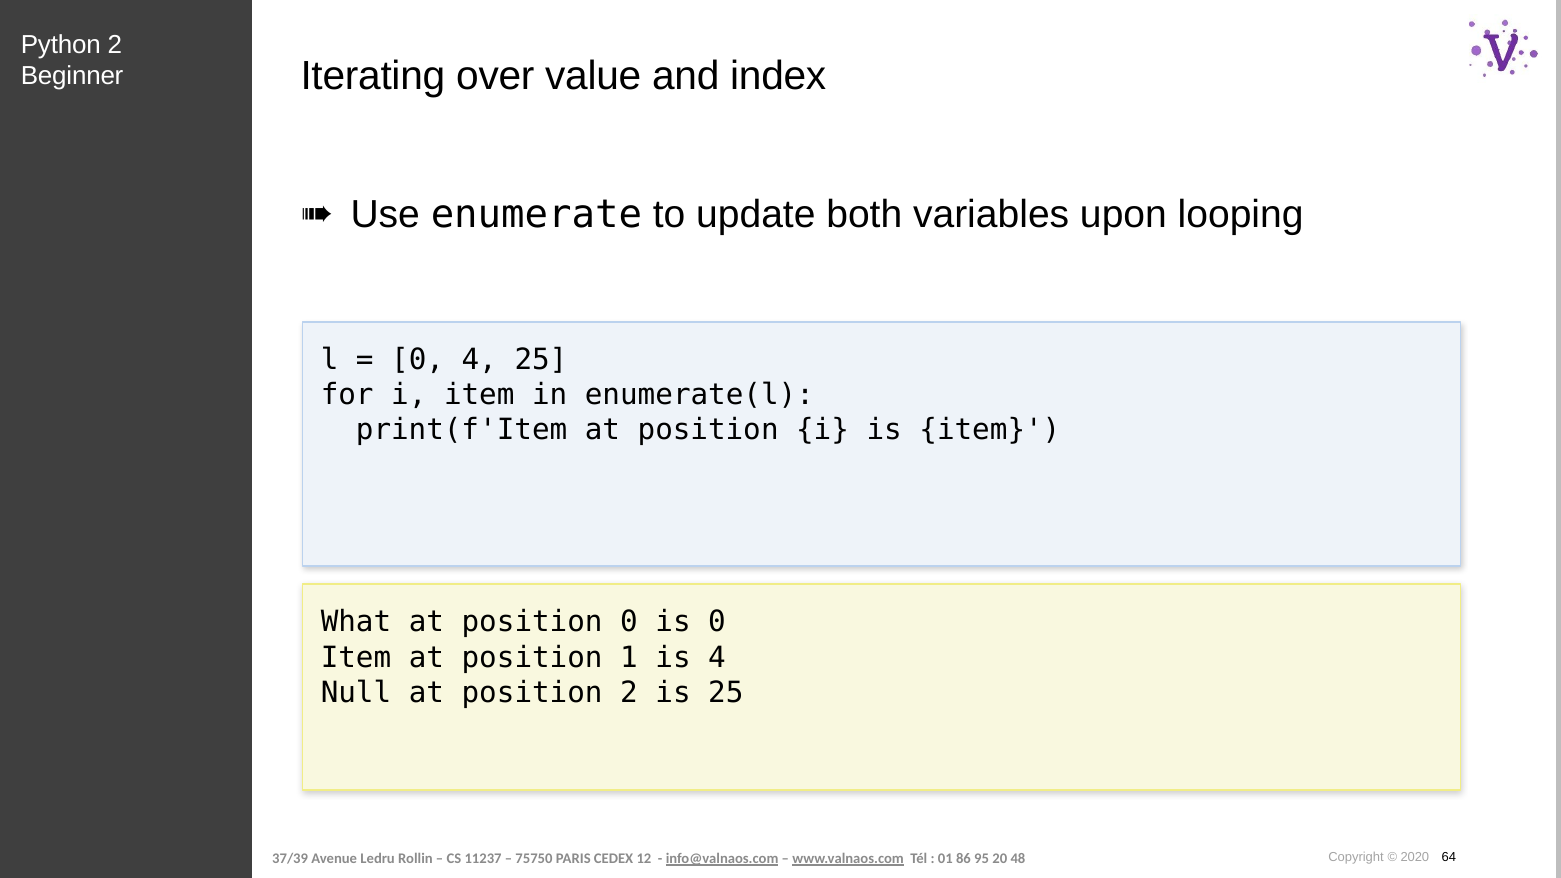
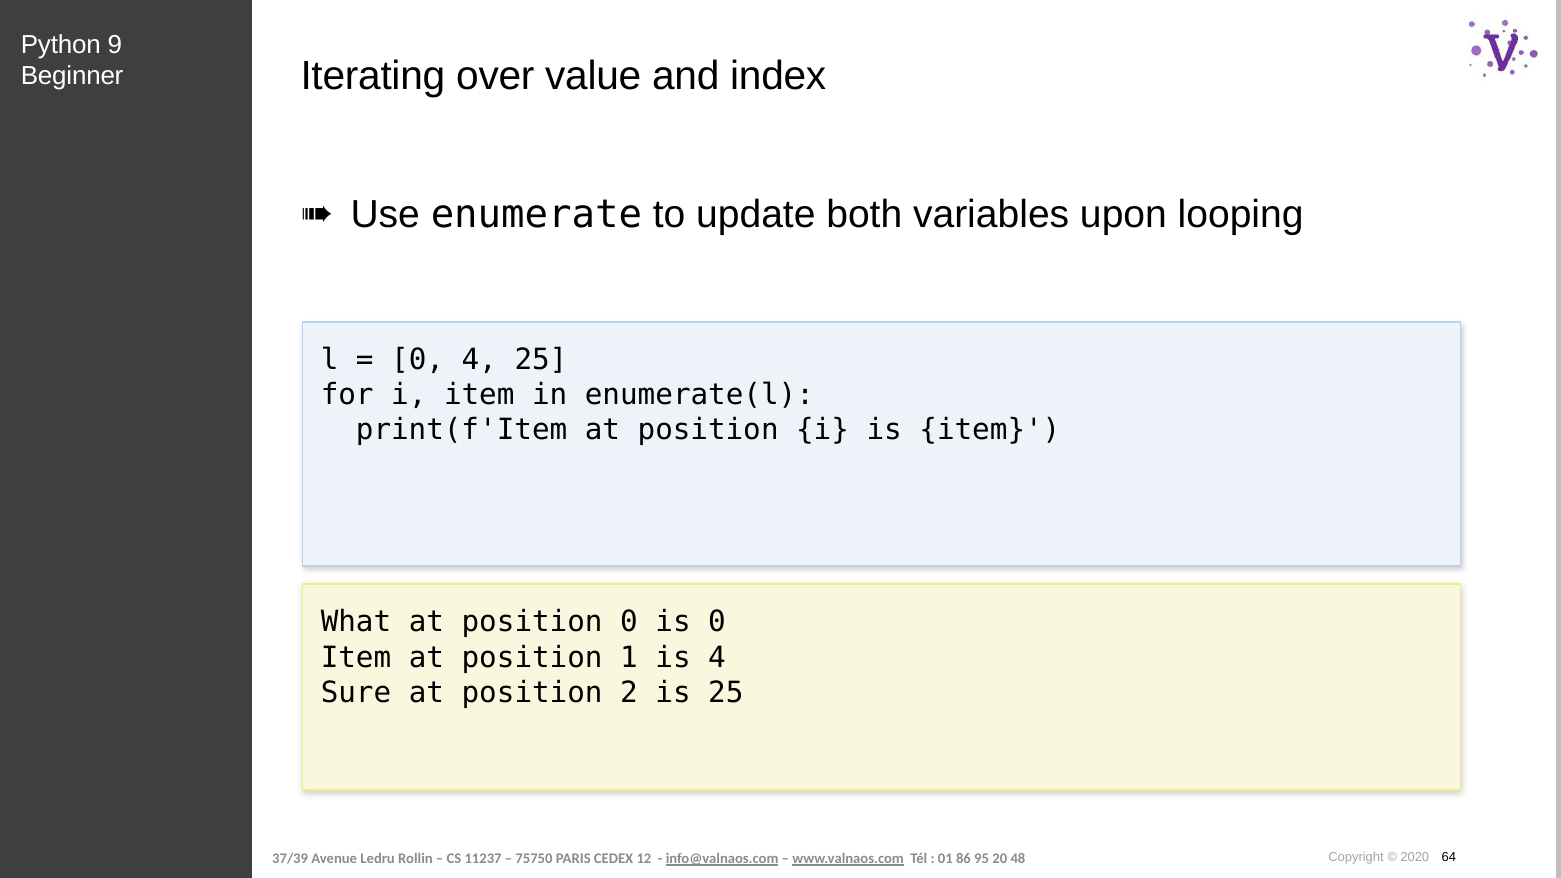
Python 2: 2 -> 9 (115, 45)
Null: Null -> Sure (356, 693)
